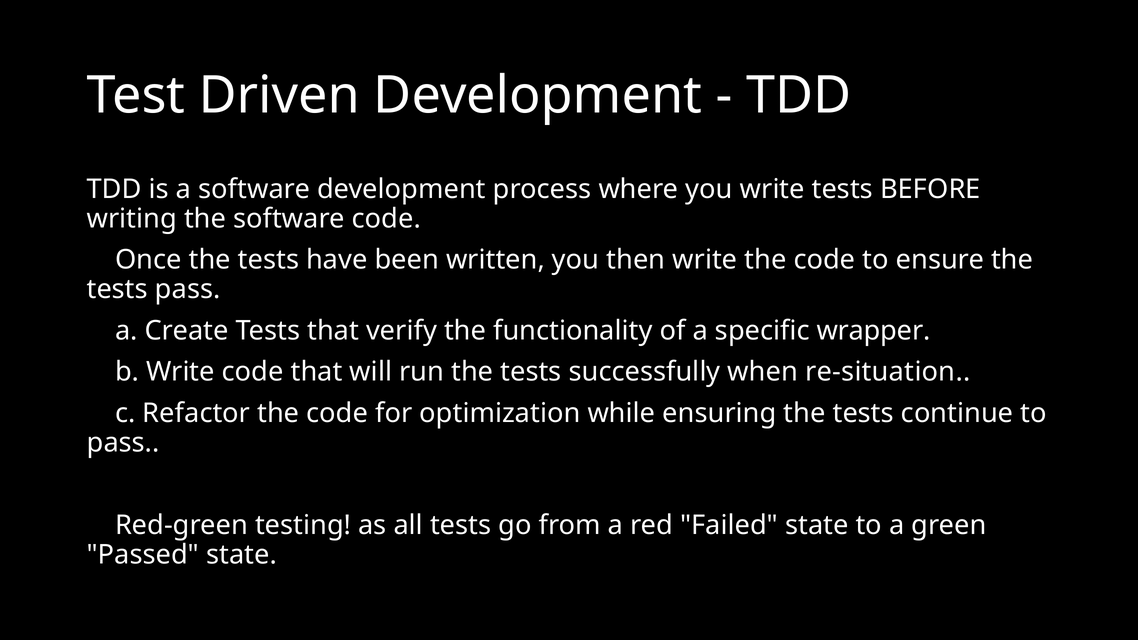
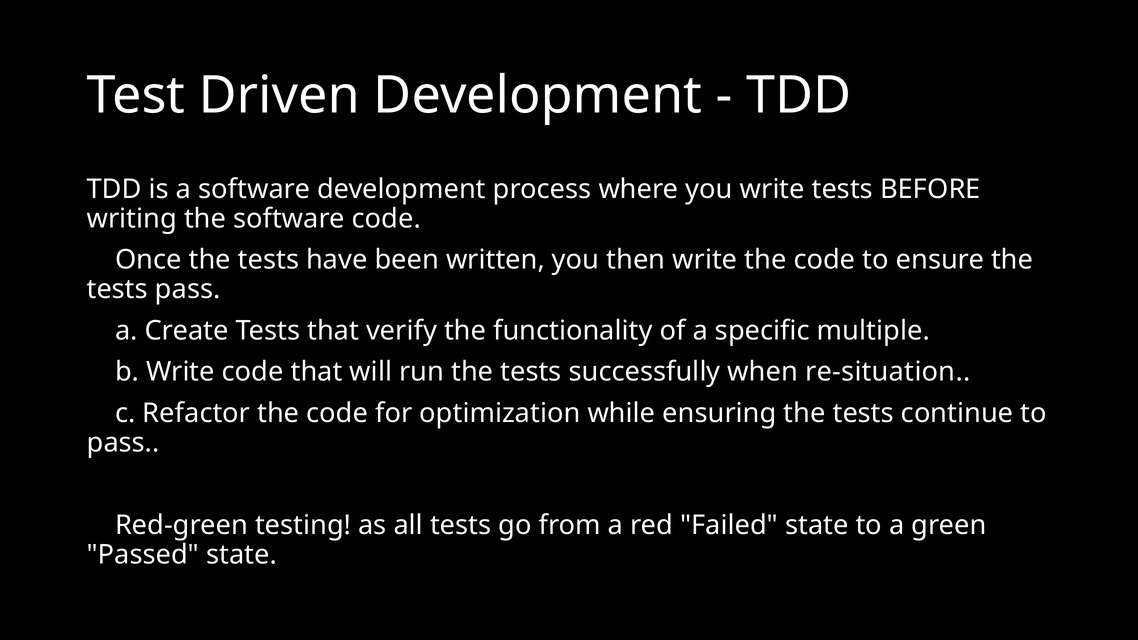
wrapper: wrapper -> multiple (873, 331)
